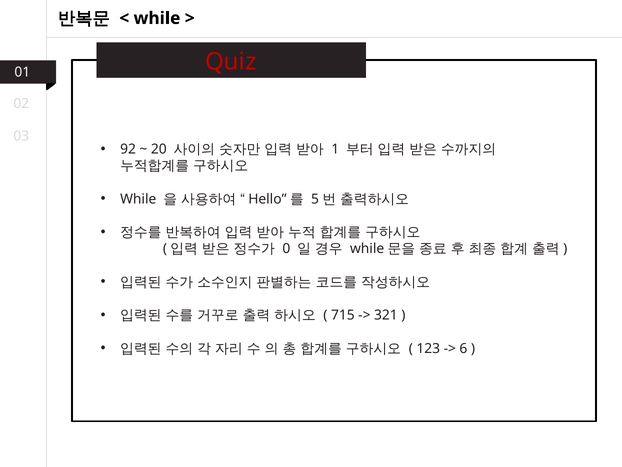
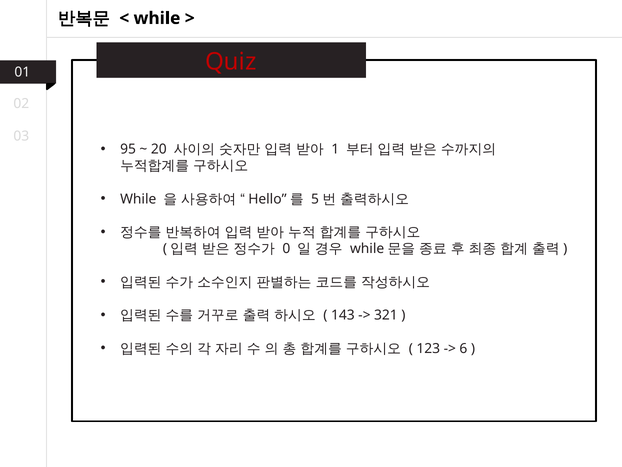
92: 92 -> 95 (128, 149)
715: 715 -> 143 (343, 315)
